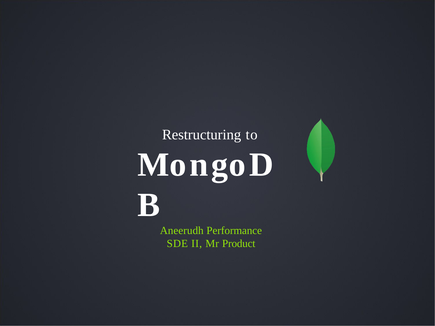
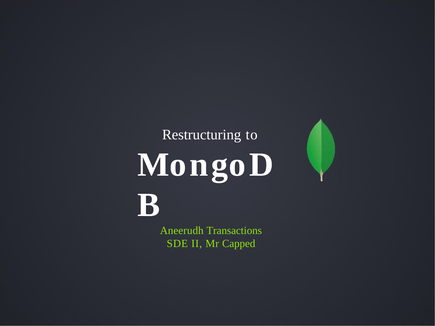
Performance: Performance -> Transactions (234, 231)
Product: Product -> Capped (239, 244)
